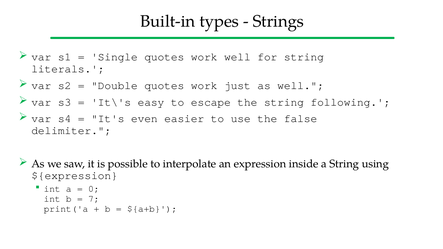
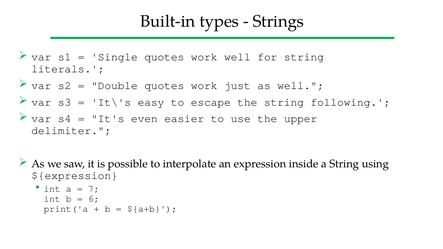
false: false -> upper (301, 119)
0: 0 -> 7 (94, 189)
7: 7 -> 6 (94, 199)
